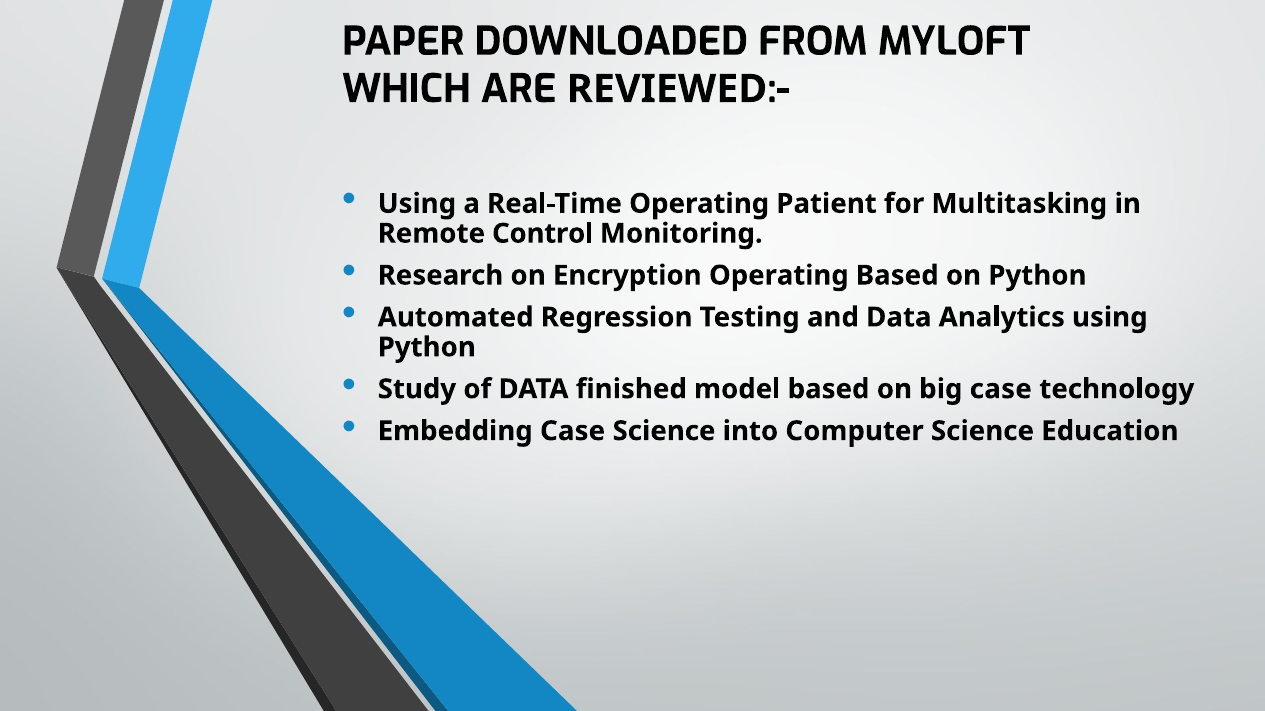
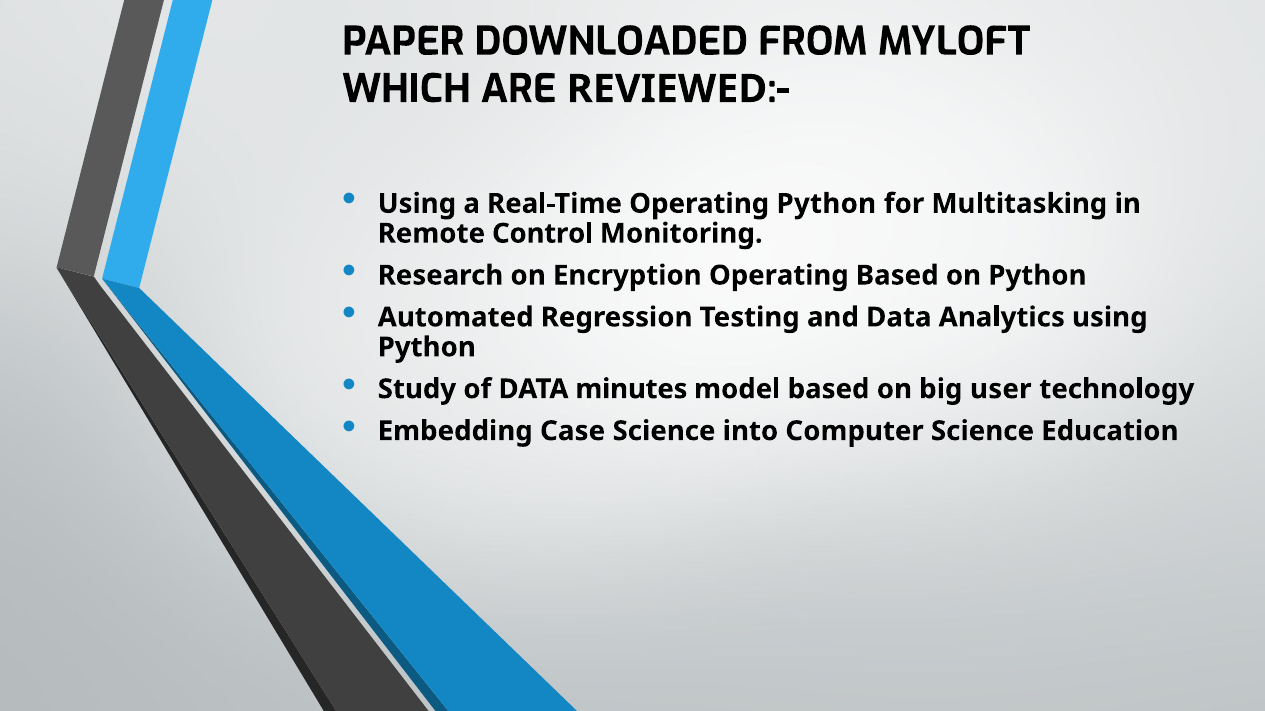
Operating Patient: Patient -> Python (826, 204)
finished: finished -> minutes (631, 389)
big case: case -> user (1001, 389)
